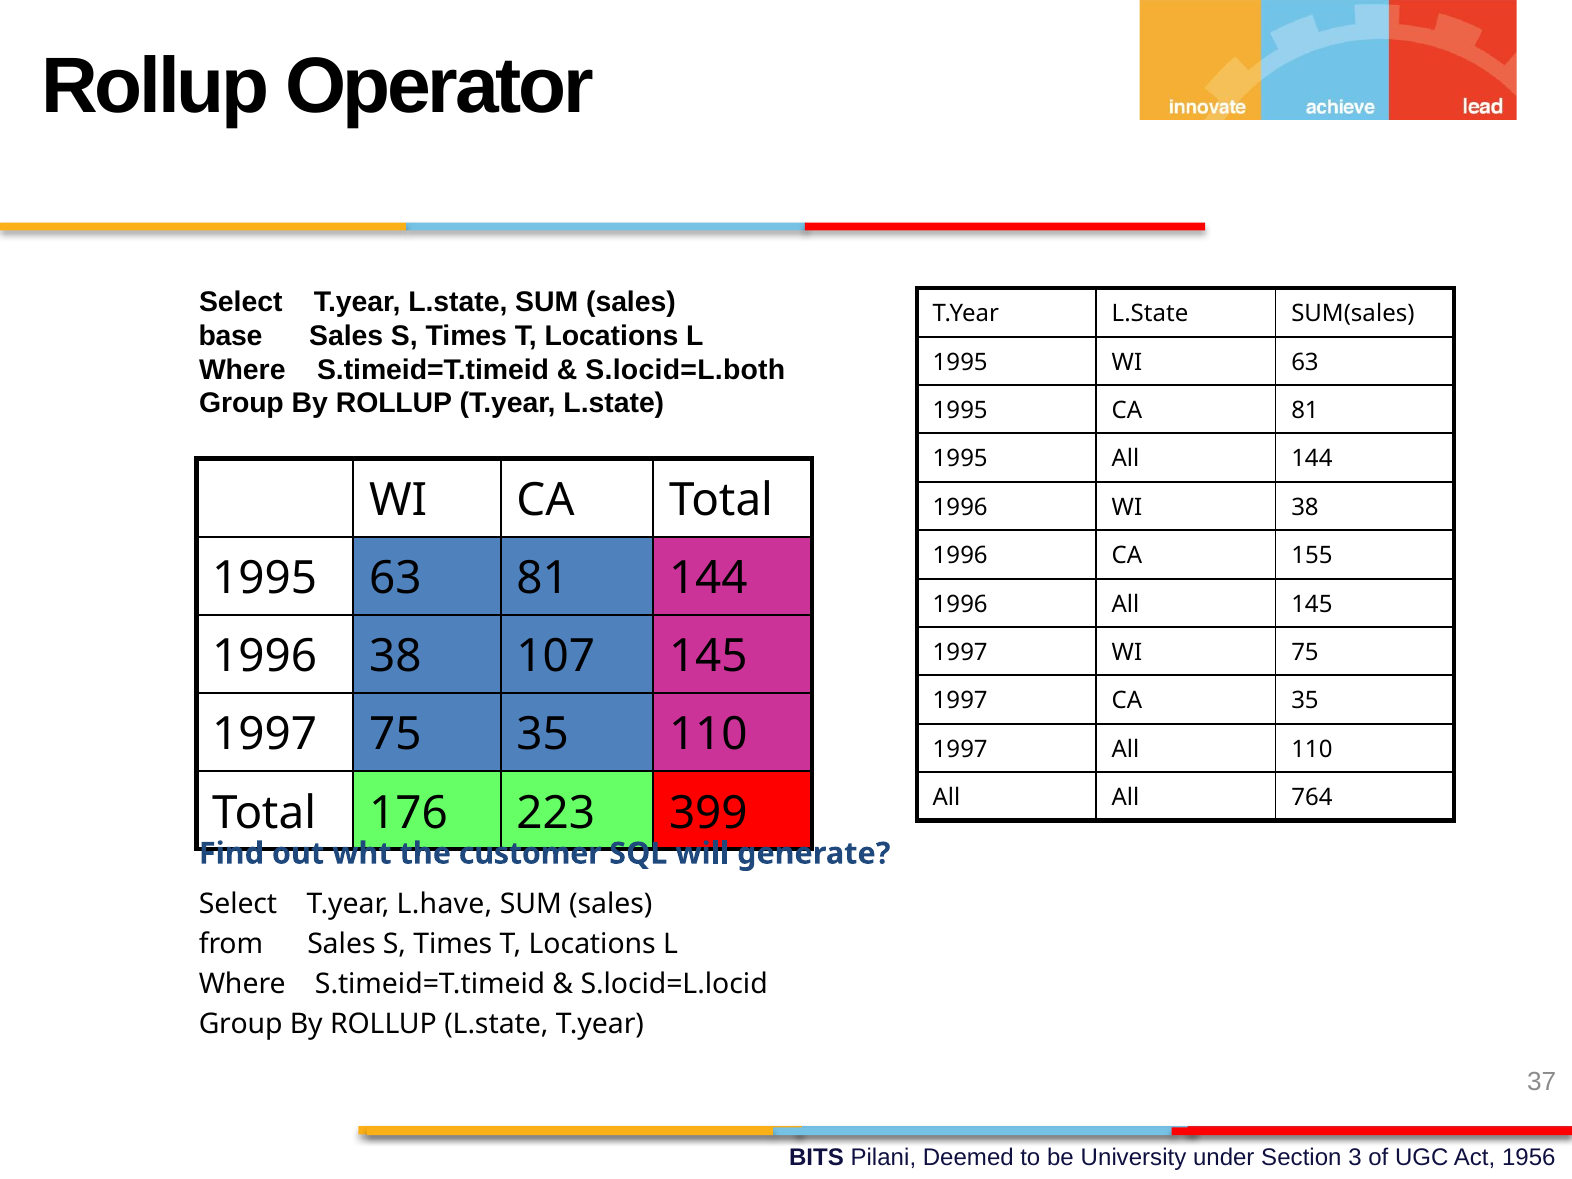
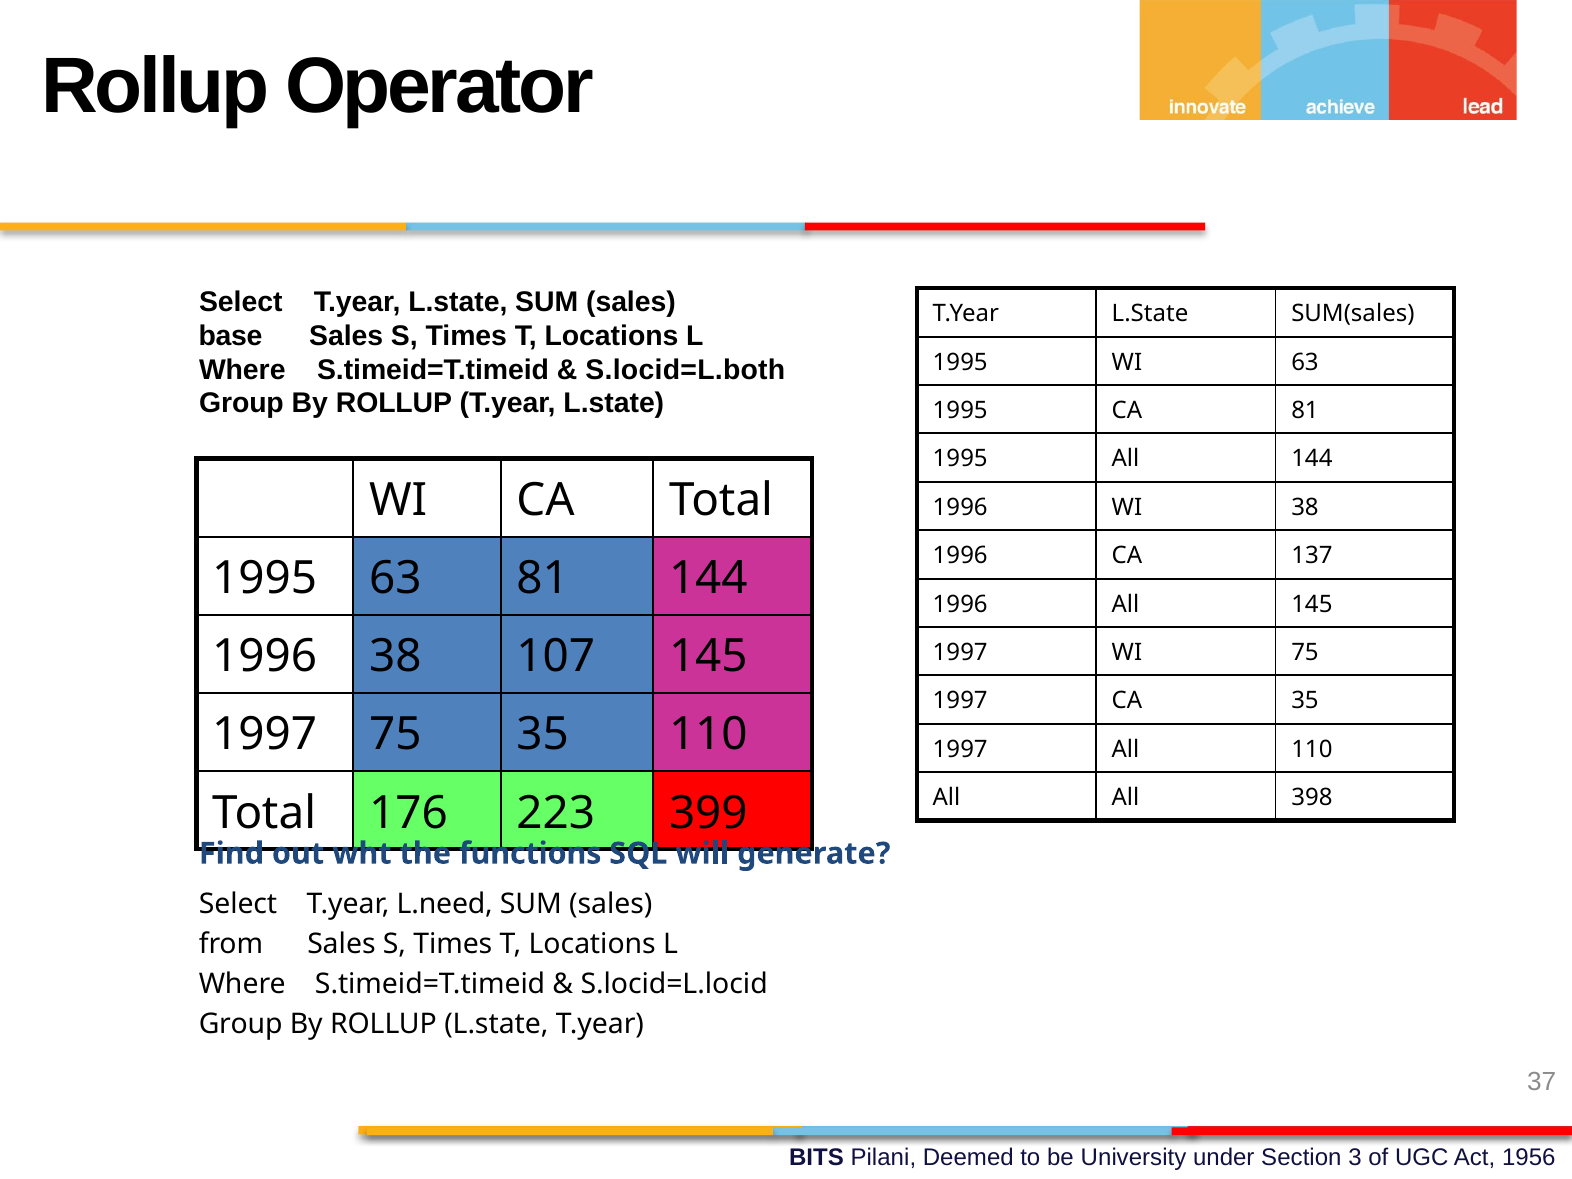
155: 155 -> 137 (1312, 556)
764: 764 -> 398 (1312, 798)
customer: customer -> functions (530, 854)
L.have: L.have -> L.need (445, 904)
